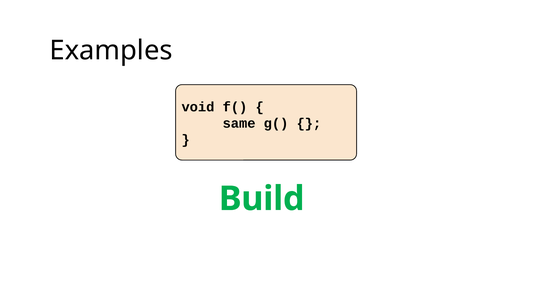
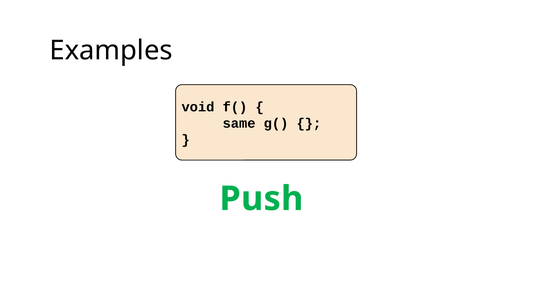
Build: Build -> Push (261, 199)
